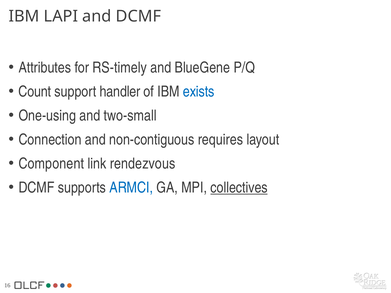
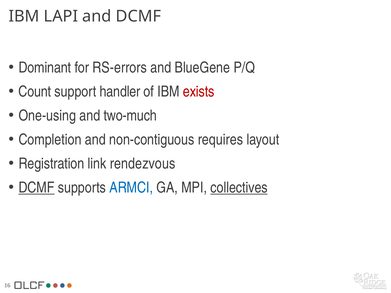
Attributes: Attributes -> Dominant (45, 68)
RS-timely: RS-timely -> RS-errors (120, 68)
exists colour: blue -> red (199, 92)
two-small: two-small -> two-much (130, 116)
Connection: Connection -> Completion (50, 140)
Component: Component -> Registration (51, 164)
DCMF underline: none -> present (36, 188)
